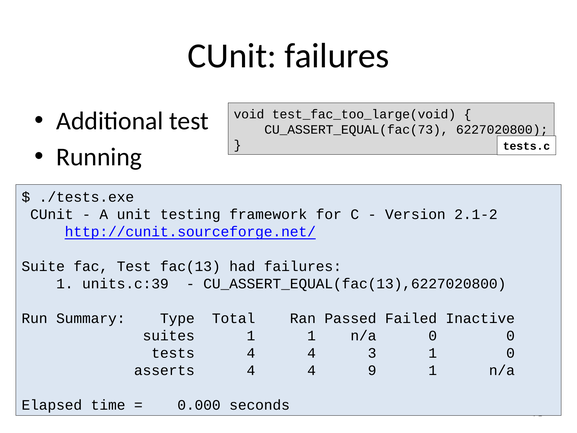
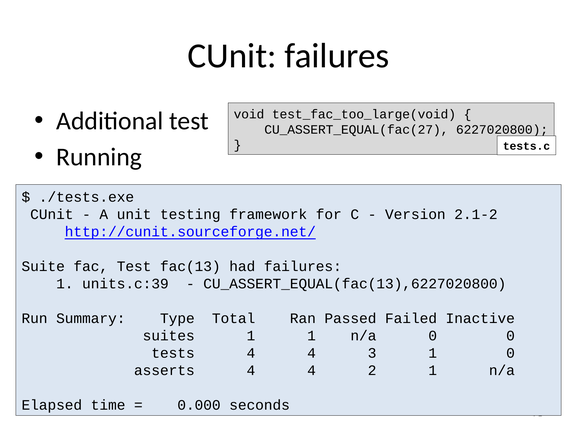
CU_ASSERT_EQUAL(fac(73: CU_ASSERT_EQUAL(fac(73 -> CU_ASSERT_EQUAL(fac(27 (356, 130)
9: 9 -> 2 (372, 370)
